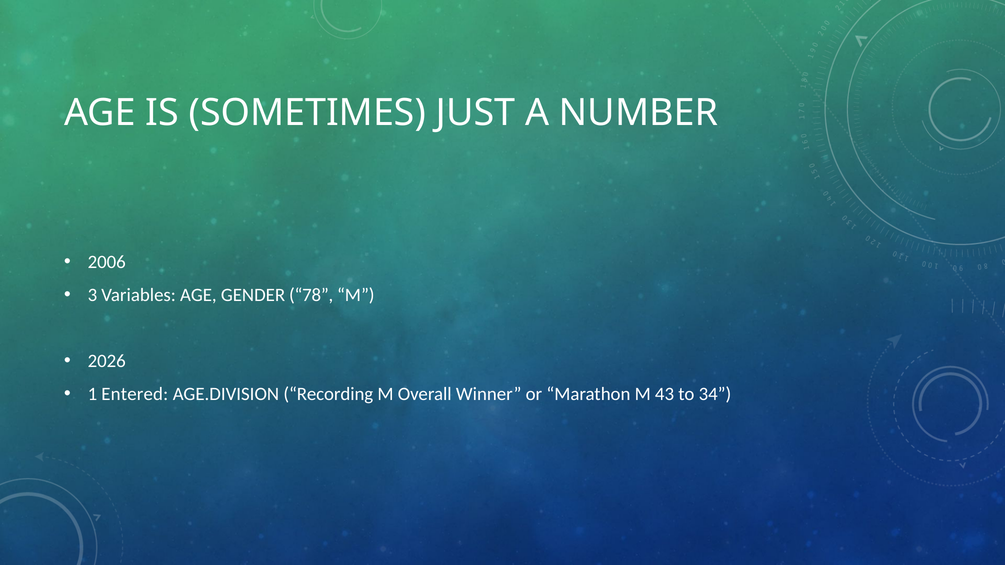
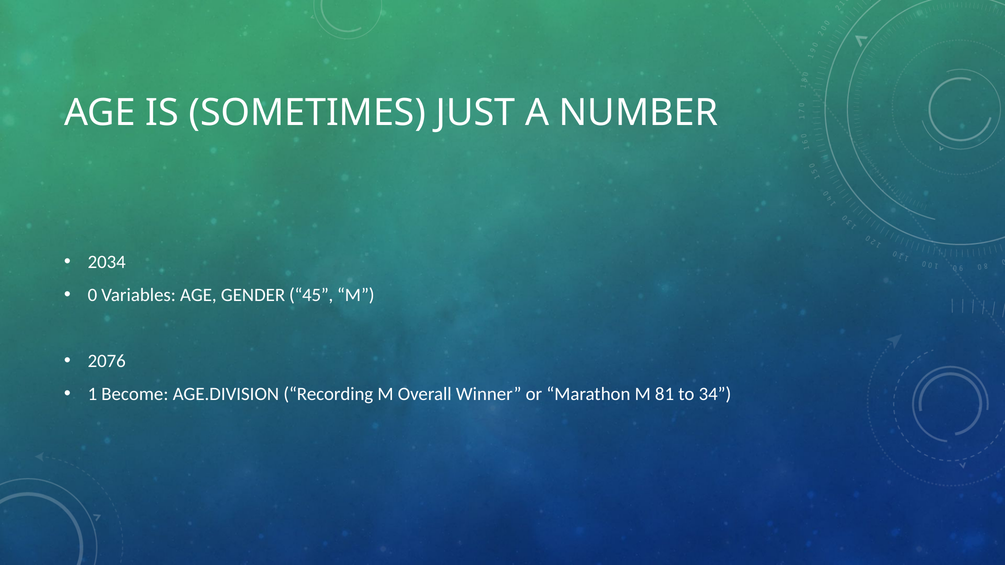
2006: 2006 -> 2034 (107, 262)
3: 3 -> 0 (92, 295)
78: 78 -> 45 (311, 295)
2026: 2026 -> 2076 (107, 361)
Entered: Entered -> Become (135, 394)
43: 43 -> 81 (665, 394)
